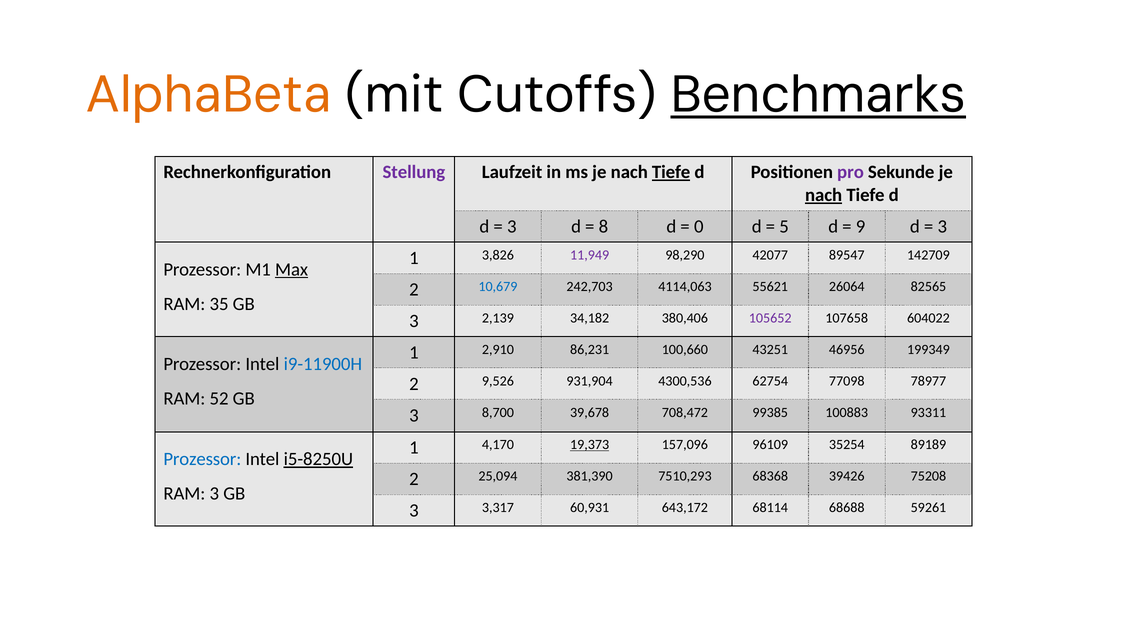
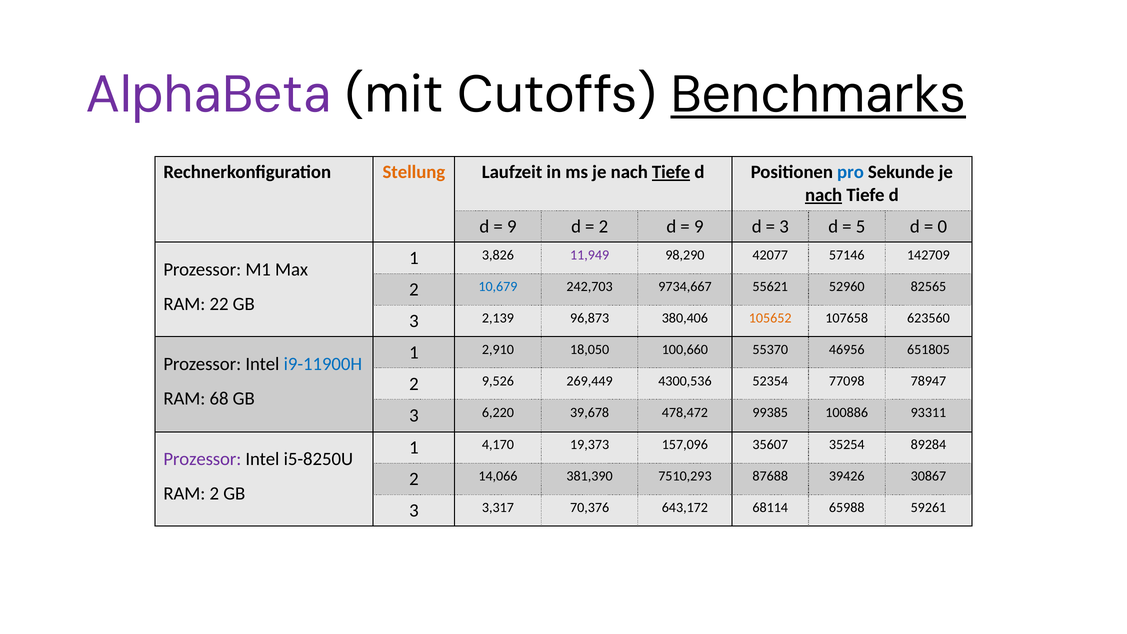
AlphaBeta colour: orange -> purple (209, 95)
Stellung colour: purple -> orange (414, 172)
pro colour: purple -> blue (850, 172)
3: 3 -> 9 (512, 227)
8: 8 -> 2 (603, 227)
0: 0 -> 9 (699, 227)
5: 5 -> 3 (784, 227)
9: 9 -> 5 (861, 227)
3: 3 -> 0 (942, 227)
89547: 89547 -> 57146 (847, 255)
Max underline: present -> none (292, 270)
4114,063: 4114,063 -> 9734,667 (685, 287)
26064: 26064 -> 52960 (847, 287)
35: 35 -> 22 (219, 304)
34,182: 34,182 -> 96,873 (590, 318)
105652 colour: purple -> orange (770, 318)
604022: 604022 -> 623560 (928, 318)
86,231: 86,231 -> 18,050 (590, 349)
43251: 43251 -> 55370 (770, 349)
199349: 199349 -> 651805 (928, 349)
931,904: 931,904 -> 269,449 (590, 381)
62754: 62754 -> 52354 (770, 381)
78977: 78977 -> 78947 (928, 381)
52: 52 -> 68 (219, 398)
8,700: 8,700 -> 6,220 (498, 412)
708,472: 708,472 -> 478,472 (685, 412)
100883: 100883 -> 100886 (847, 412)
19,373 underline: present -> none (590, 445)
96109: 96109 -> 35607 (770, 445)
89189: 89189 -> 89284 (928, 445)
Prozessor colour: blue -> purple (202, 459)
i5-8250U underline: present -> none (318, 459)
25,094: 25,094 -> 14,066 (498, 476)
68368: 68368 -> 87688 (770, 476)
75208: 75208 -> 30867 (928, 476)
RAM 3: 3 -> 2 (214, 494)
60,931: 60,931 -> 70,376 (590, 508)
68688: 68688 -> 65988 (847, 508)
